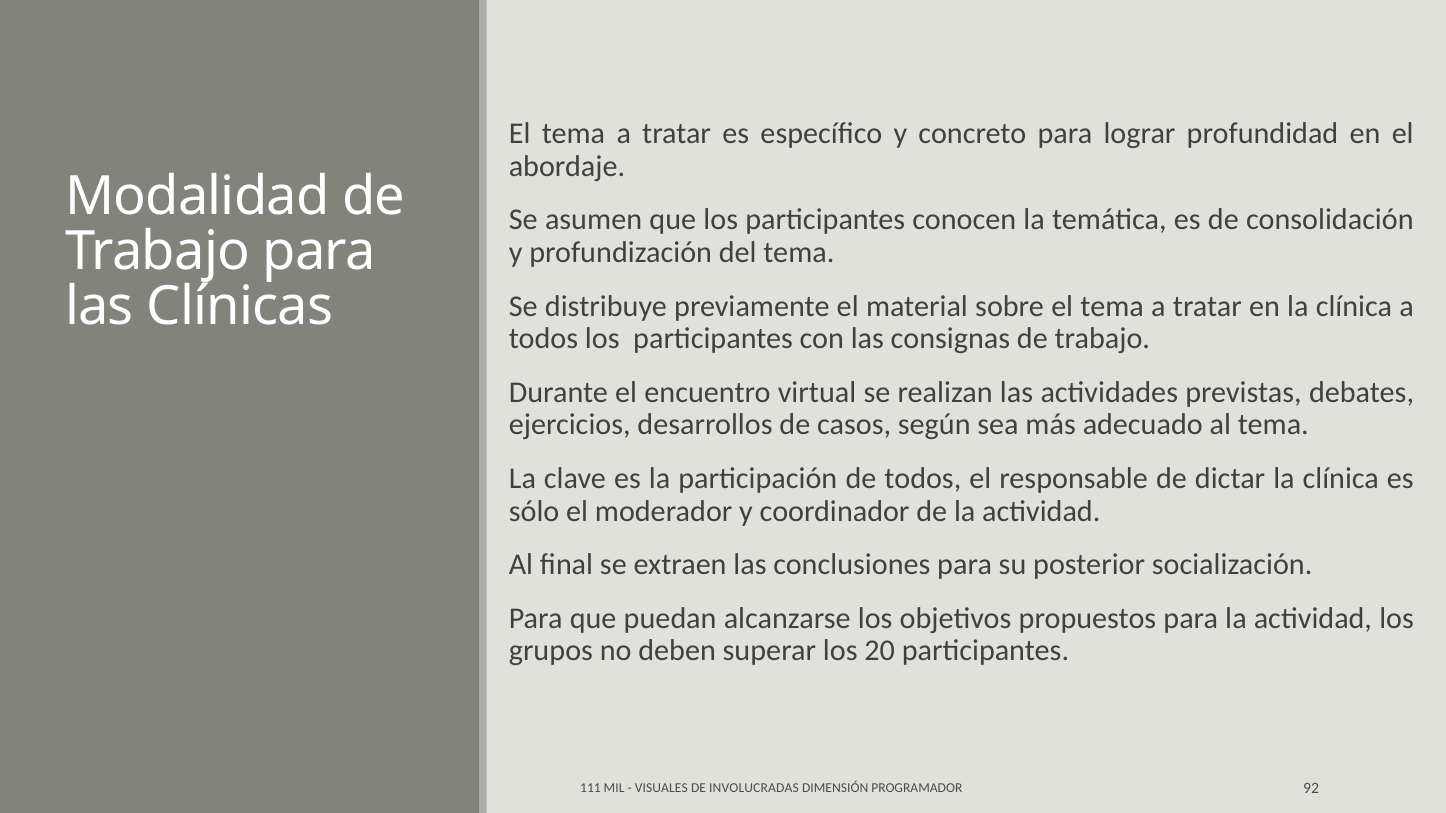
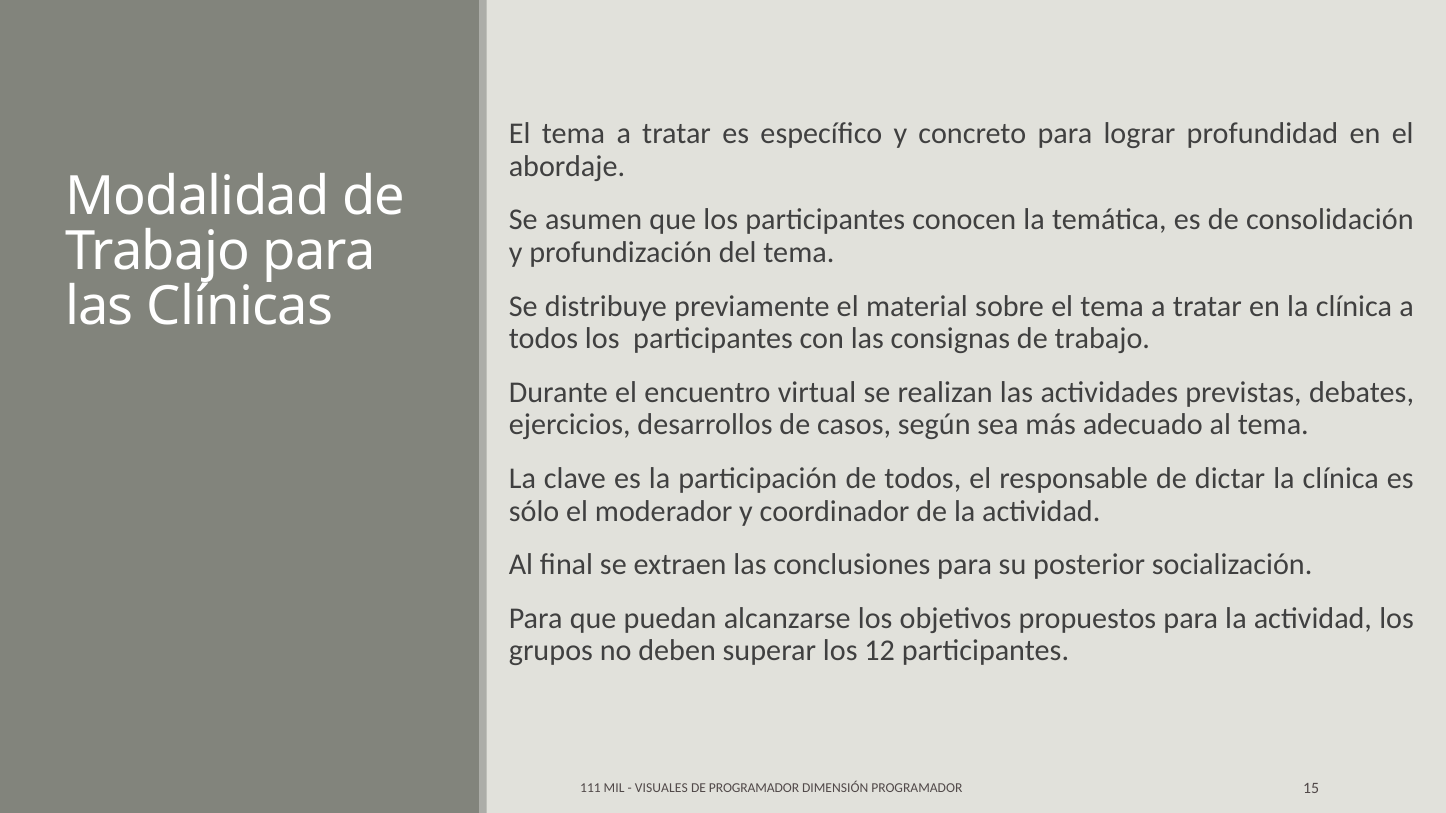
20: 20 -> 12 (880, 651)
DE INVOLUCRADAS: INVOLUCRADAS -> PROGRAMADOR (754, 789)
92: 92 -> 15 (1311, 789)
